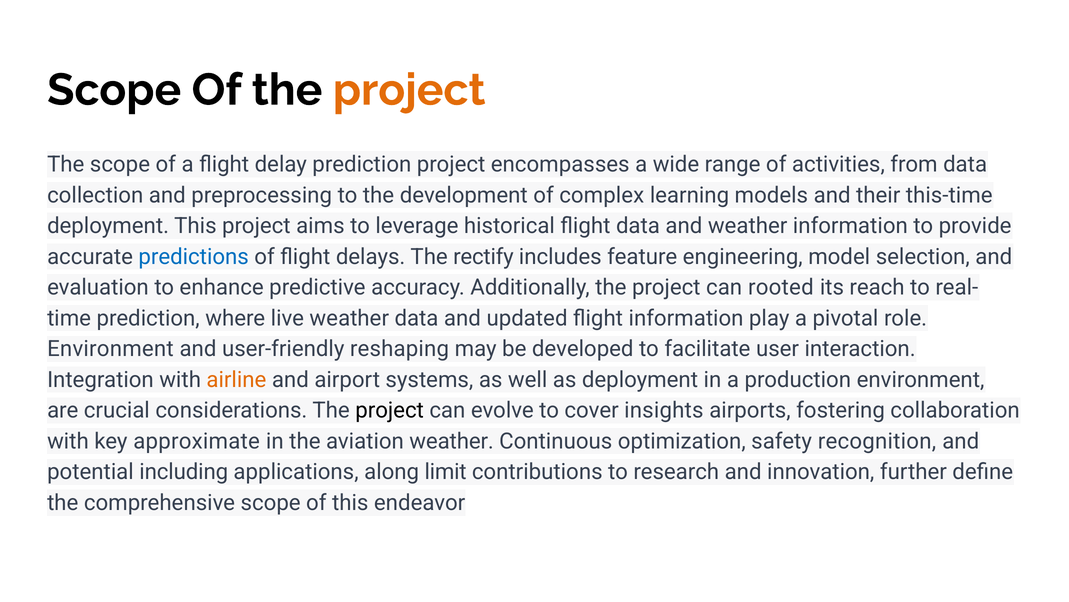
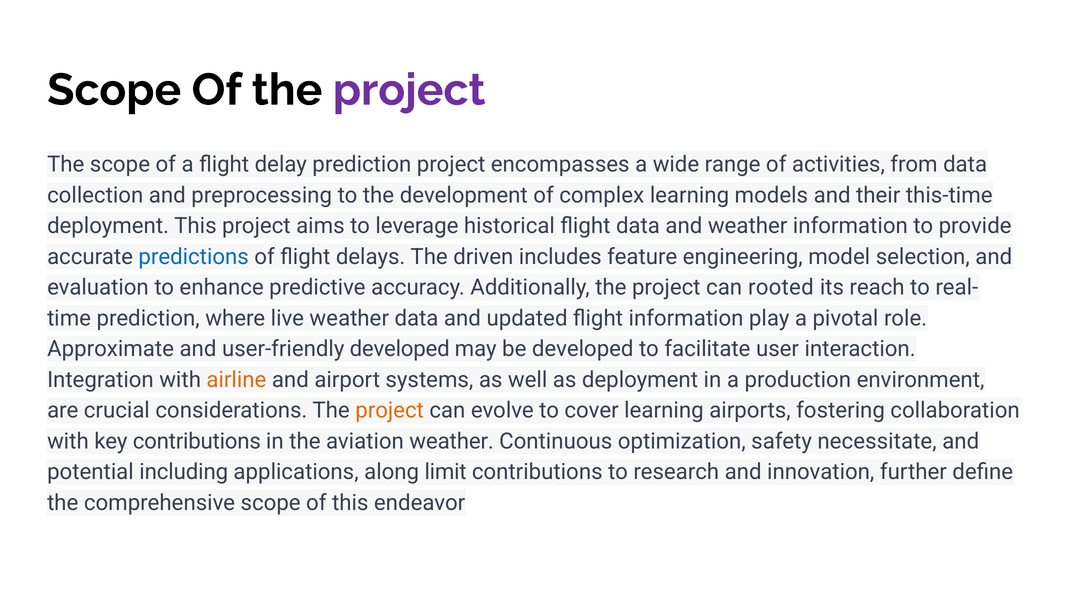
project colour: orange -> purple (409, 90)
rectify: rectify -> driven (483, 256)
Environment: Environment -> Approximate (111, 349)
user-friendly reshaping: reshaping -> developed (400, 349)
project colour: black -> orange (390, 410)
cover insights: insights -> learning (664, 410)
key approximate: approximate -> contributions (197, 441)
recognition: recognition -> necessitate (877, 441)
